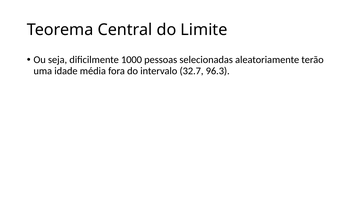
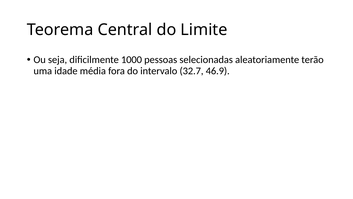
96.3: 96.3 -> 46.9 (218, 71)
